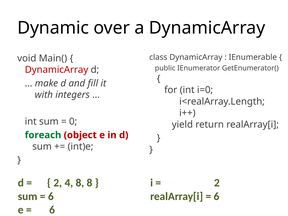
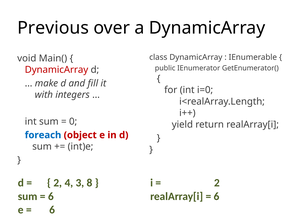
Dynamic: Dynamic -> Previous (53, 28)
foreach colour: green -> blue (43, 135)
4 8: 8 -> 3 (80, 183)
